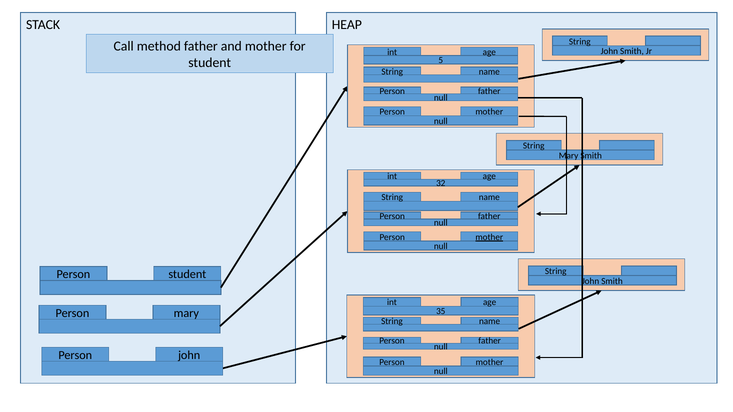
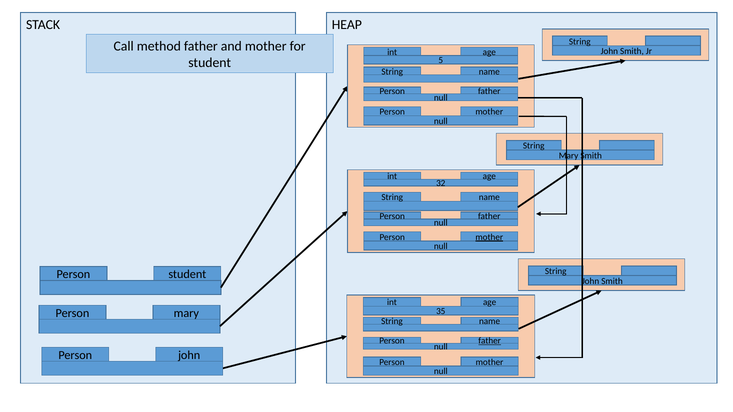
father underline: none -> present (490, 341)
